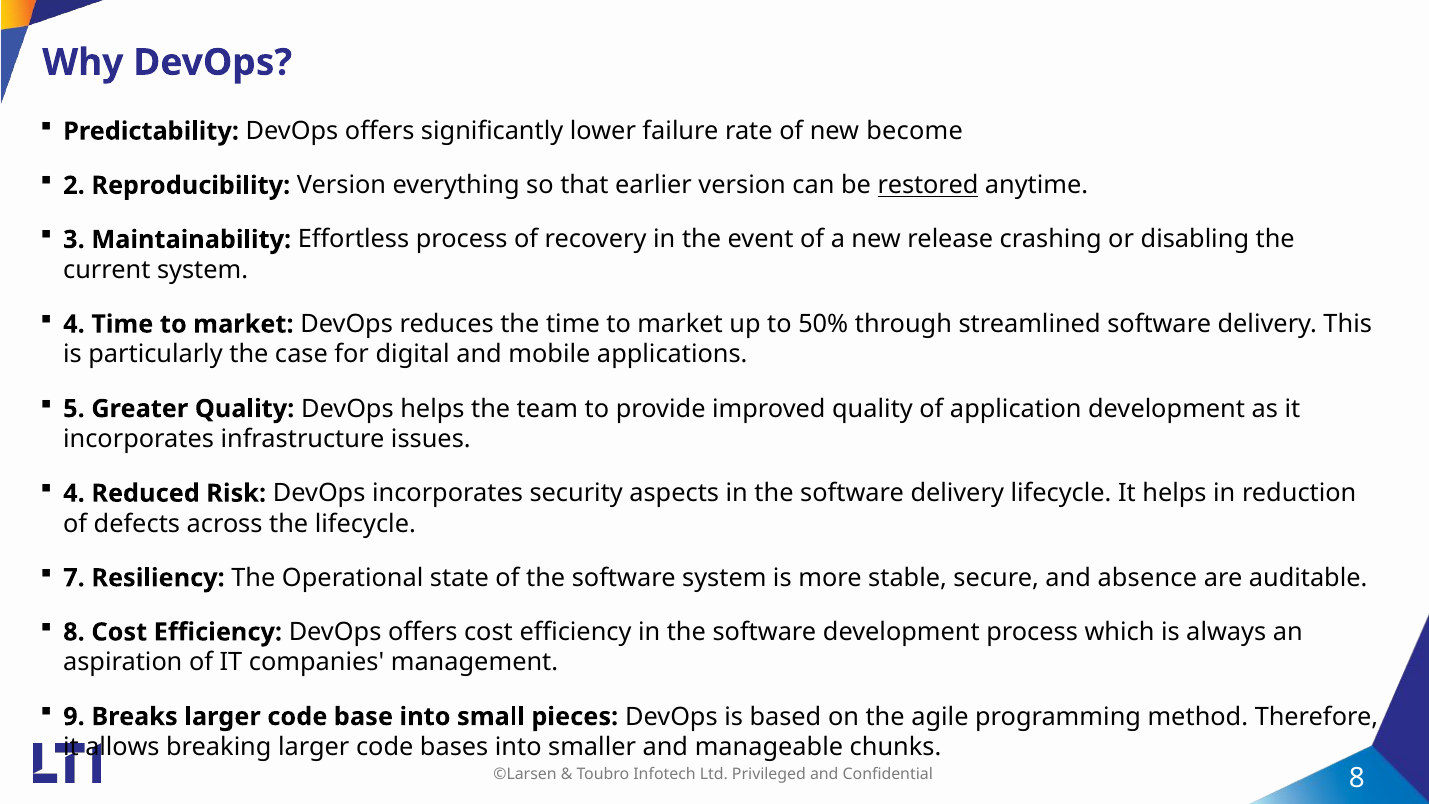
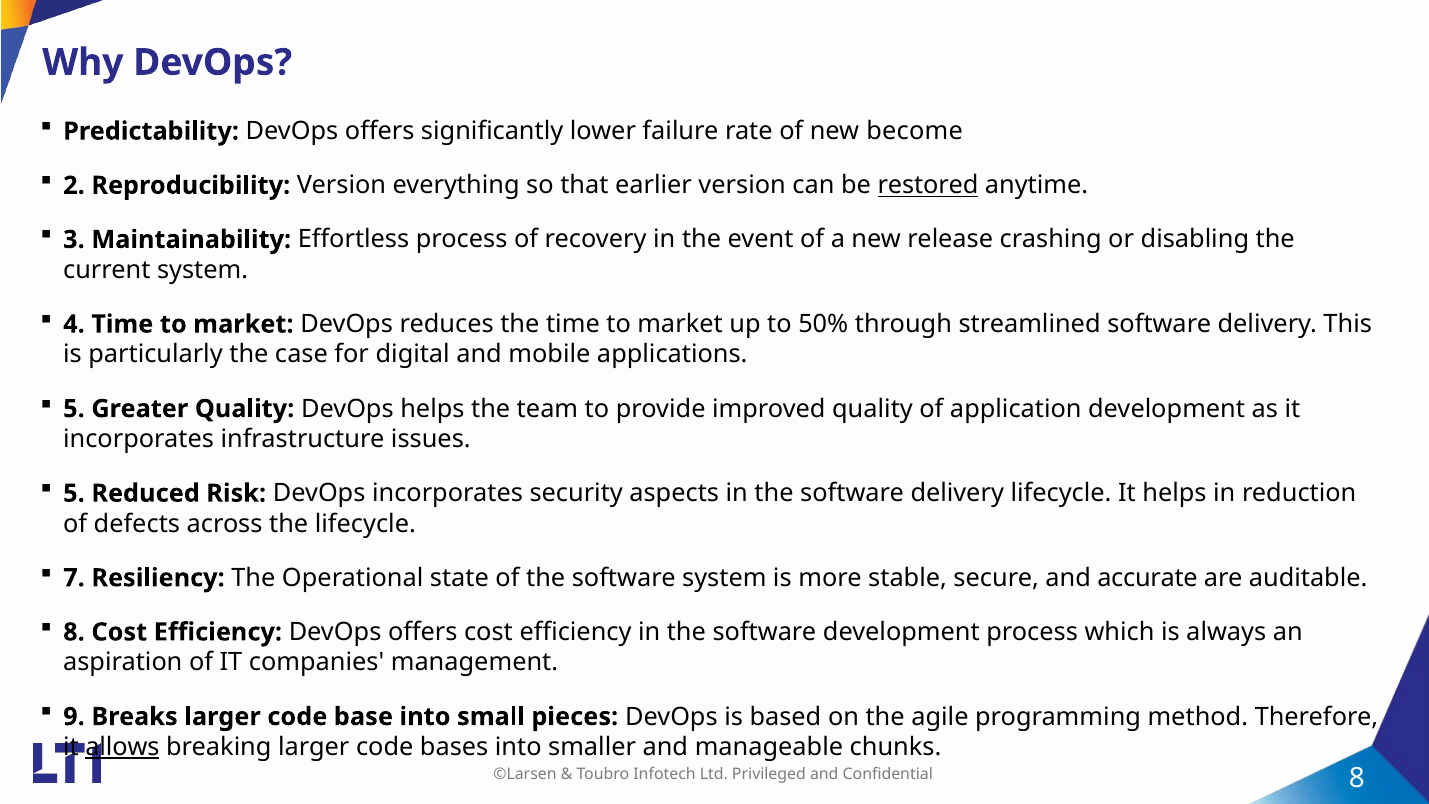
4: 4 -> 5 (74, 493)
absence: absence -> accurate (1148, 578)
allows underline: none -> present (122, 747)
